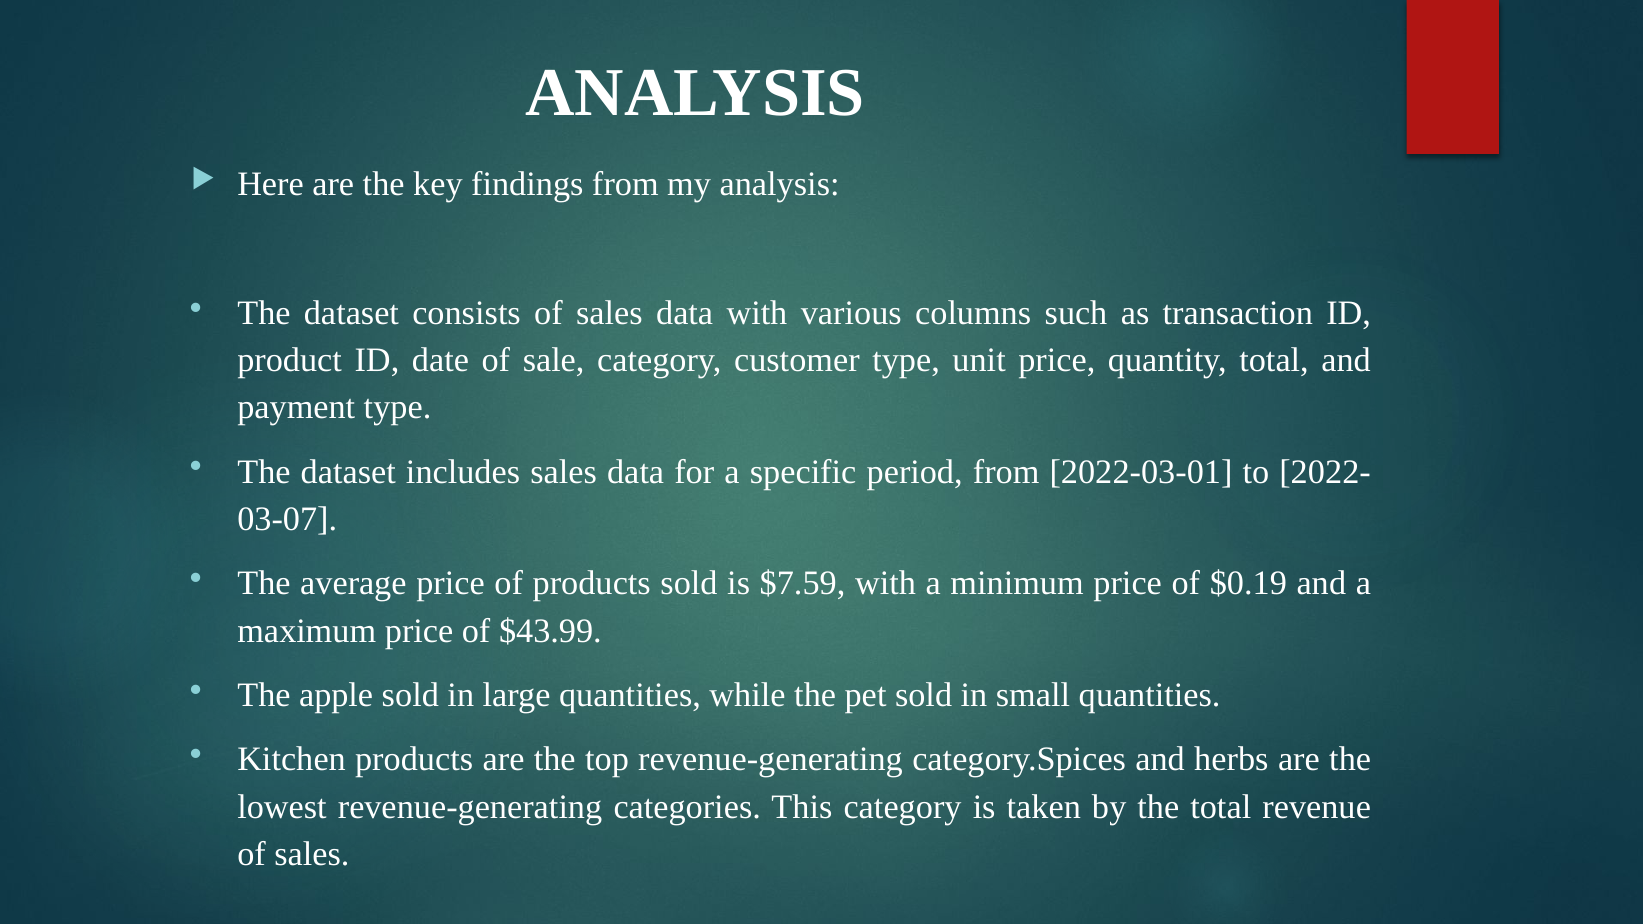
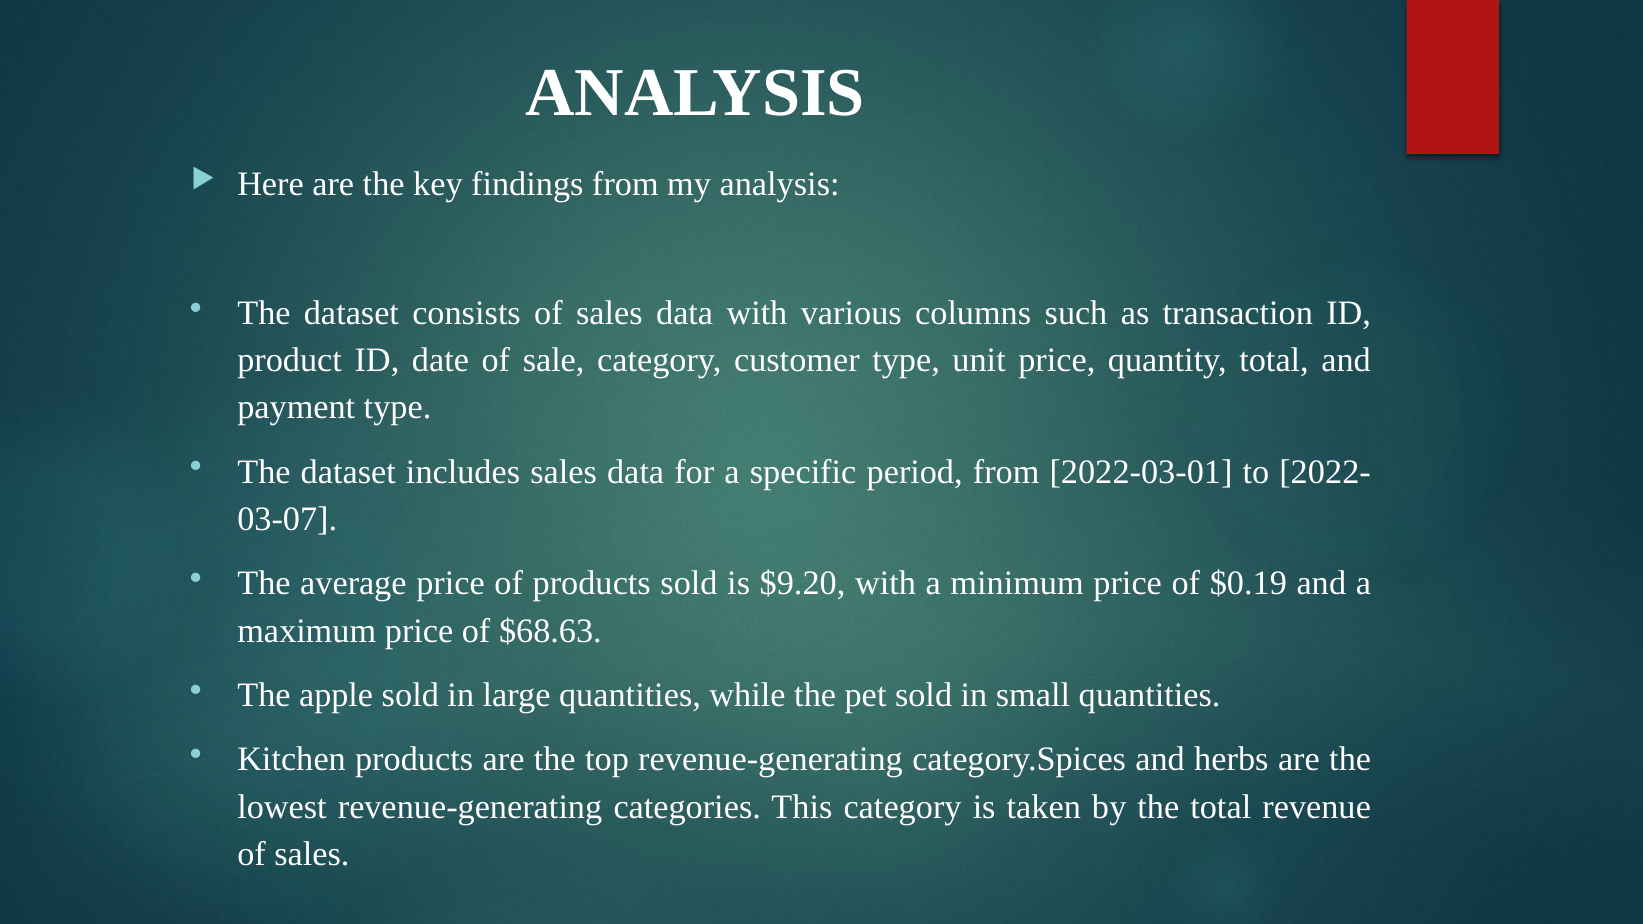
$7.59: $7.59 -> $9.20 (803, 584)
$43.99: $43.99 -> $68.63 (550, 631)
